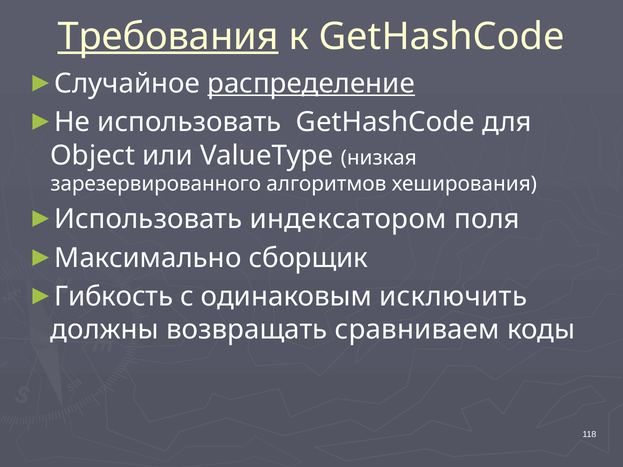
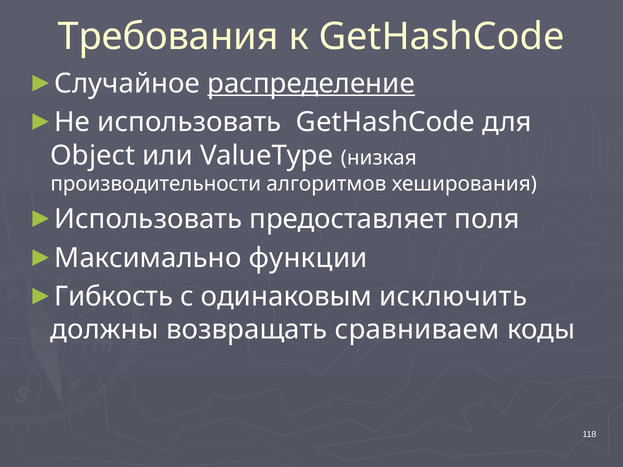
Требования underline: present -> none (168, 36)
зарезервированного: зарезервированного -> производительности (156, 184)
индексатором: индексатором -> предоставляет (348, 219)
сборщик: сборщик -> функции (308, 258)
